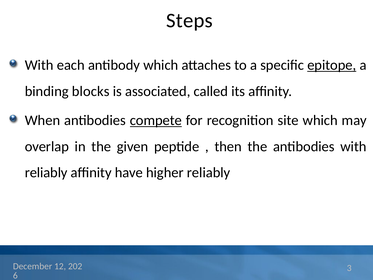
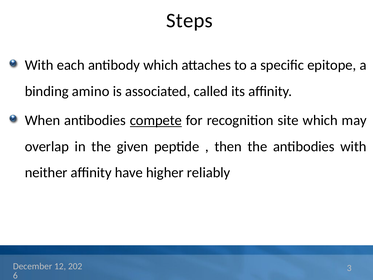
epitope underline: present -> none (332, 65)
blocks: blocks -> amino (91, 91)
reliably: reliably -> neither (46, 172)
